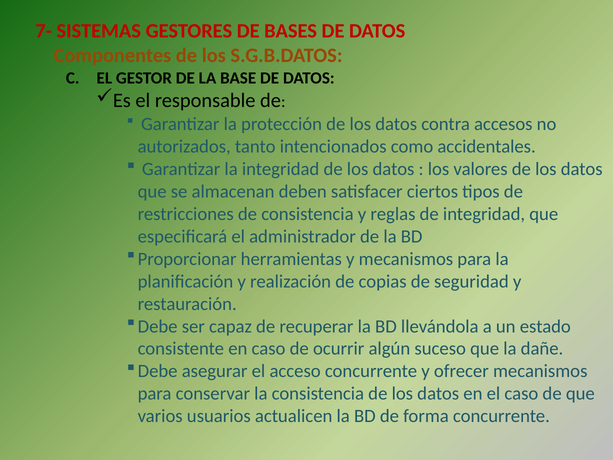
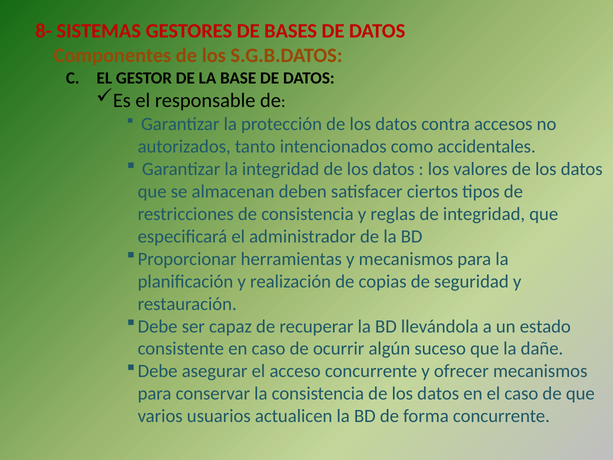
7-: 7- -> 8- (44, 31)
